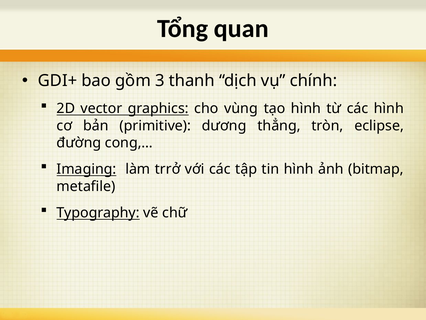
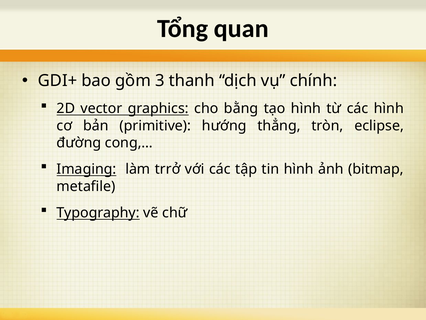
vùng: vùng -> bằng (241, 108)
dương: dương -> hướng (224, 125)
